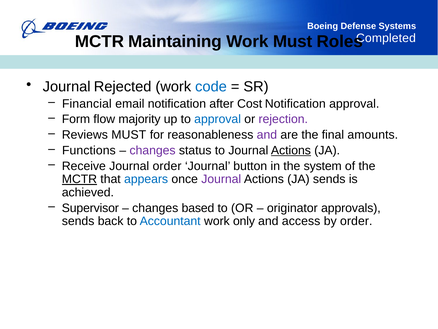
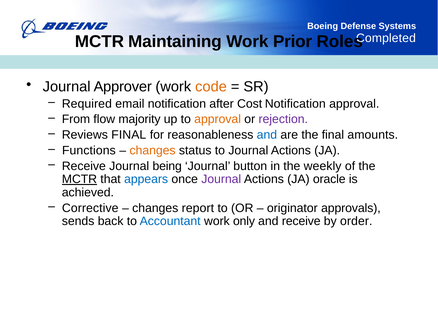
Work Must: Must -> Prior (293, 41)
Rejected: Rejected -> Approver (123, 87)
code colour: blue -> orange (211, 87)
Financial: Financial -> Required (87, 104)
Form: Form -> From (76, 119)
approval colour: blue -> orange (218, 119)
Reviews MUST: MUST -> FINAL (129, 135)
and colour: purple -> blue (267, 135)
changes colour: purple -> orange (153, 150)
Actions underline: present -> none (291, 150)
Journal order: order -> being (167, 166)
system: system -> weekly (323, 166)
JA sends: sends -> oracle (329, 179)
Supervisor: Supervisor -> Corrective (90, 208)
based: based -> report (198, 208)
and access: access -> receive (301, 221)
